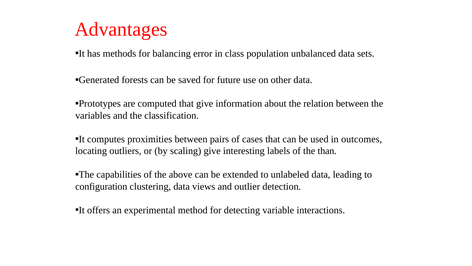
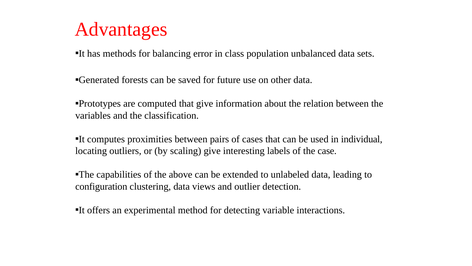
outcomes: outcomes -> individual (362, 139)
than: than -> case (327, 151)
